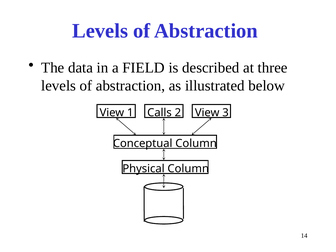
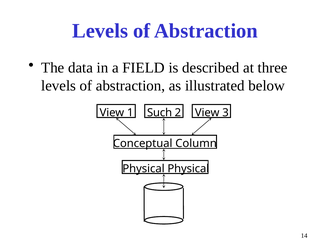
Calls: Calls -> Such (160, 113)
Physical Column: Column -> Physical (188, 169)
